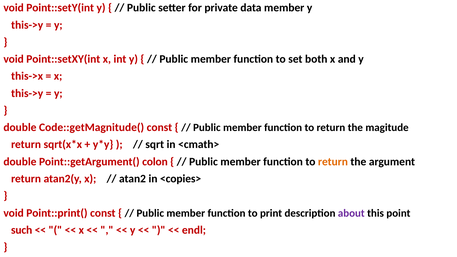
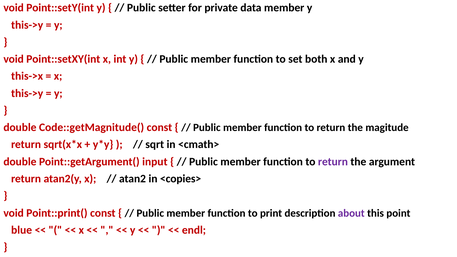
colon: colon -> input (155, 162)
return colour: orange -> purple (333, 162)
such: such -> blue (22, 230)
